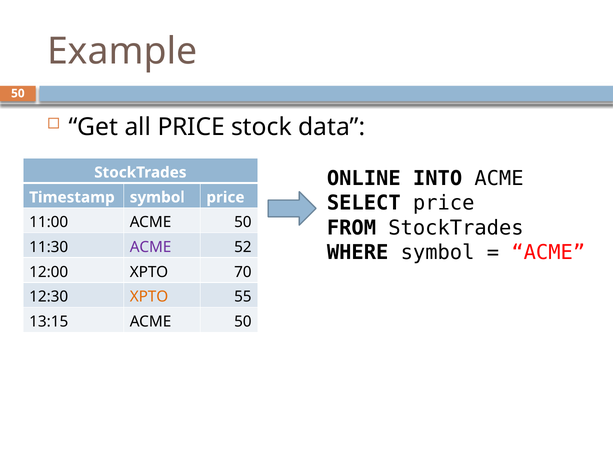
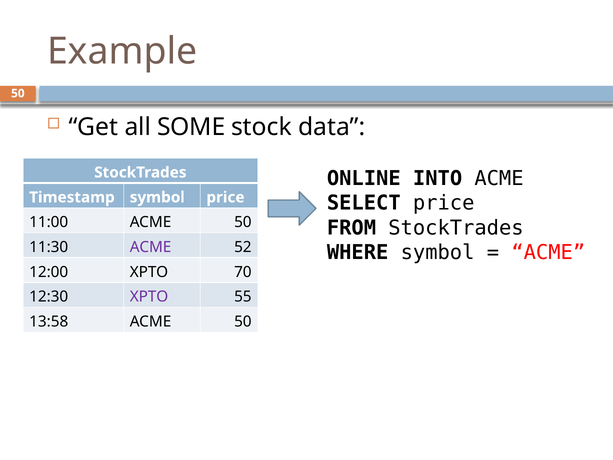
all PRICE: PRICE -> SOME (191, 127)
XPTO colour: orange -> purple (149, 297)
13:15: 13:15 -> 13:58 (49, 322)
